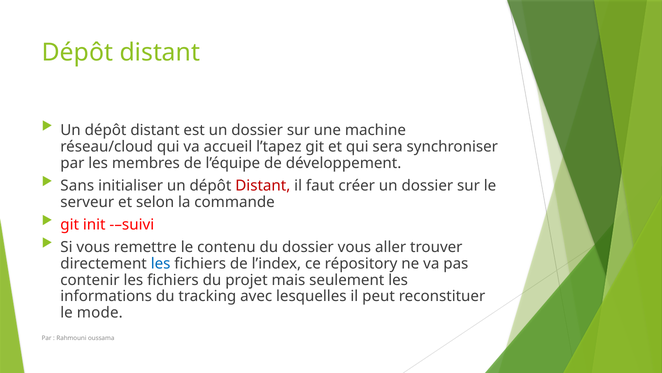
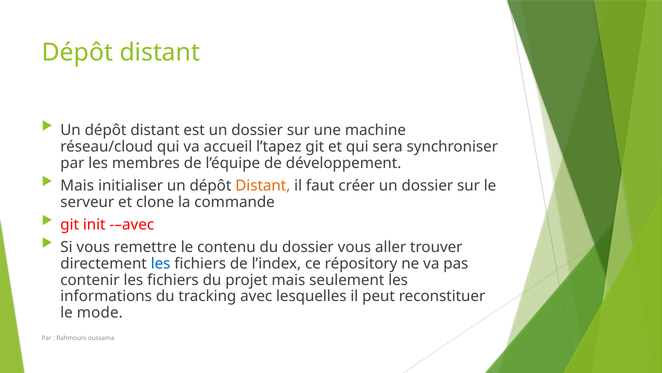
Sans: Sans -> Mais (77, 185)
Distant colour: red -> orange (263, 185)
selon: selon -> clone (155, 202)
-–suivi: -–suivi -> -–avec (132, 224)
